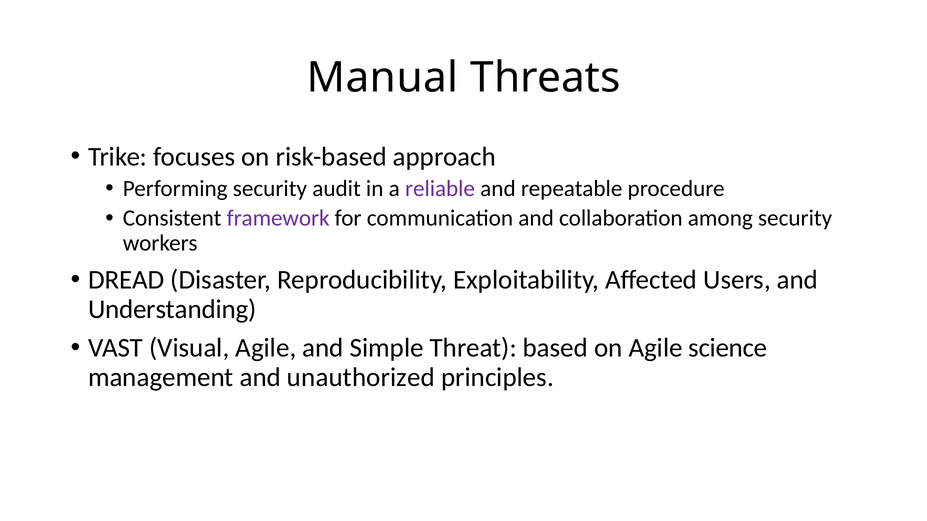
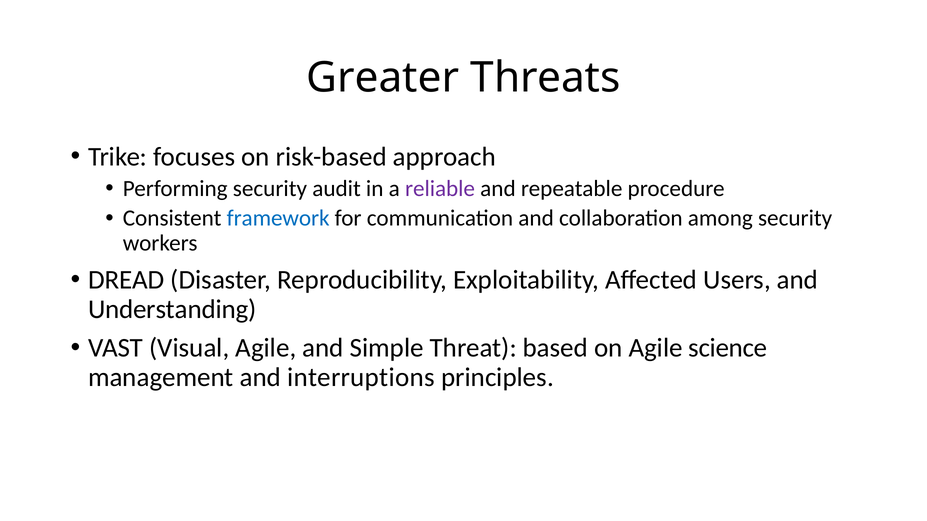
Manual: Manual -> Greater (383, 78)
framework colour: purple -> blue (278, 219)
unauthorized: unauthorized -> interruptions (361, 378)
